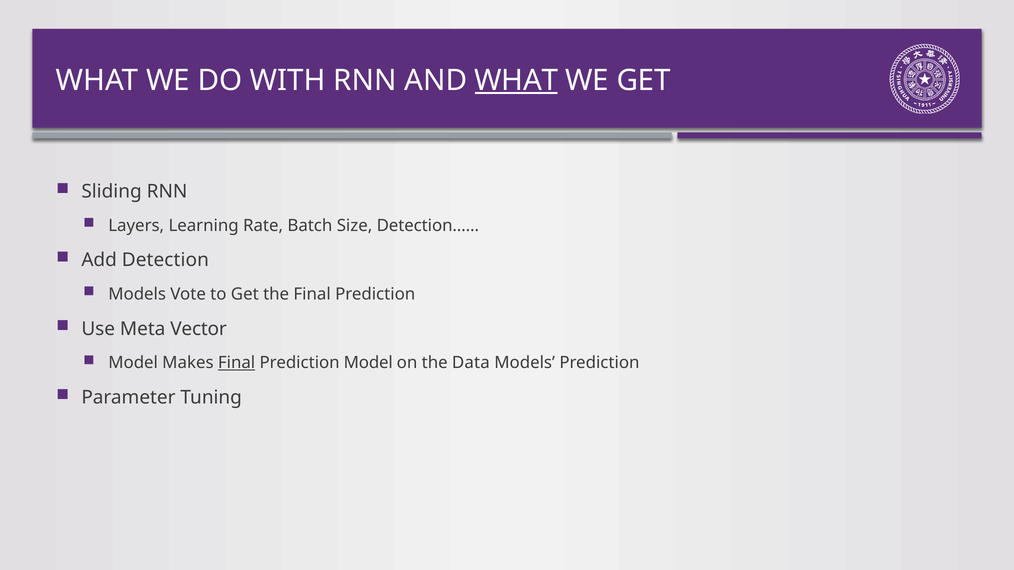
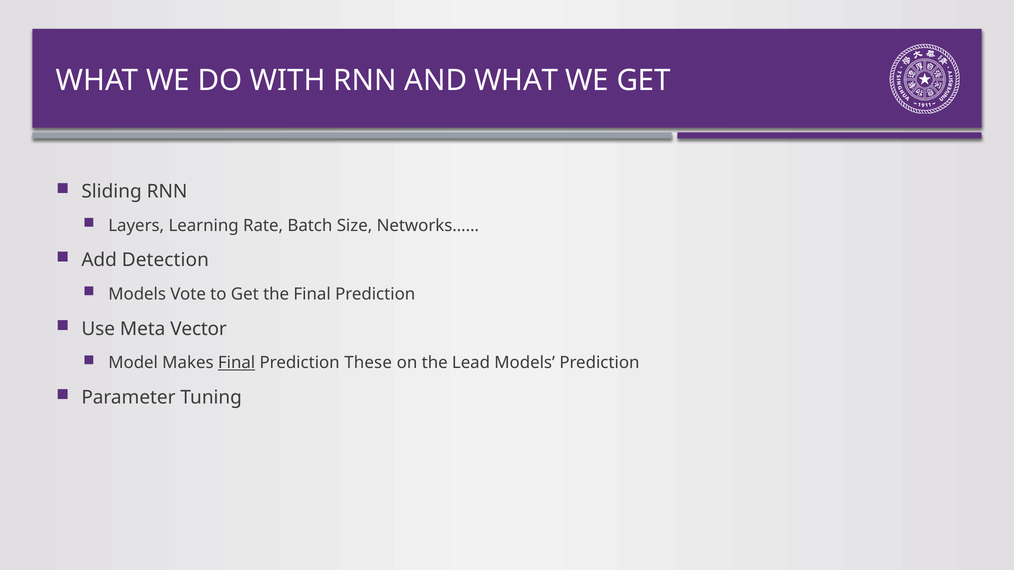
WHAT underline: present -> none (516, 80)
Detection……: Detection…… -> Networks…… (428, 226)
Prediction Model: Model -> These (368, 363)
Data: Data -> Lead (471, 363)
